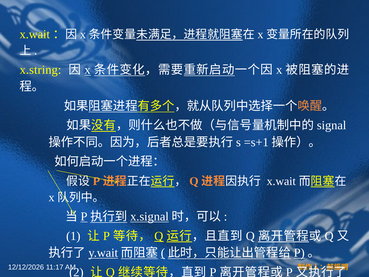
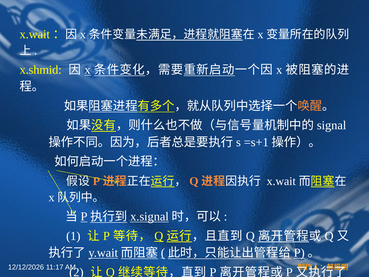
x.string: x.string -> x.shmid (41, 70)
